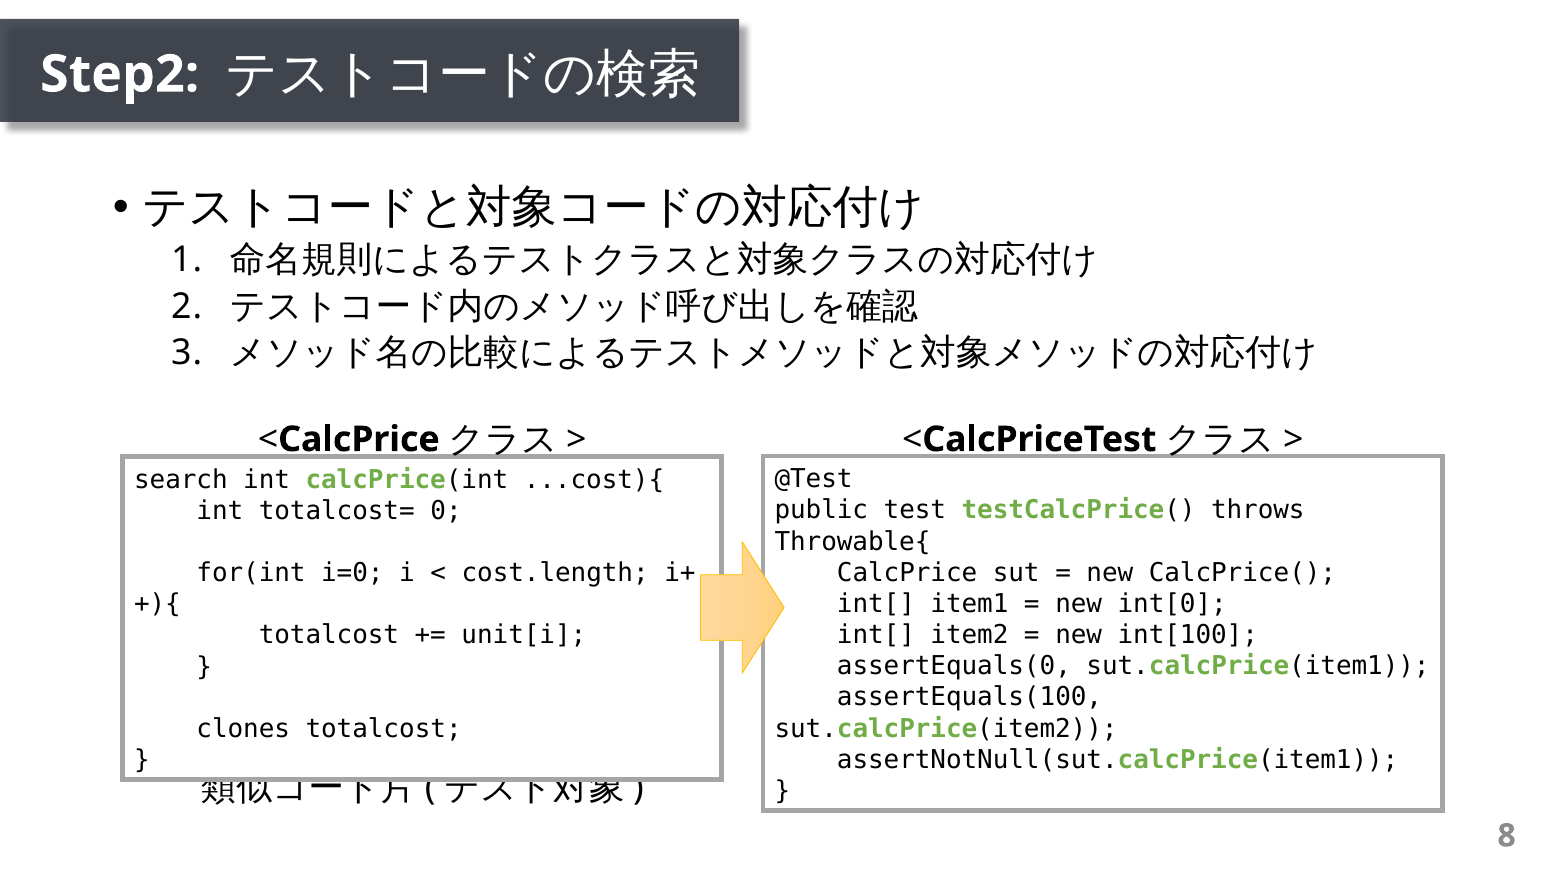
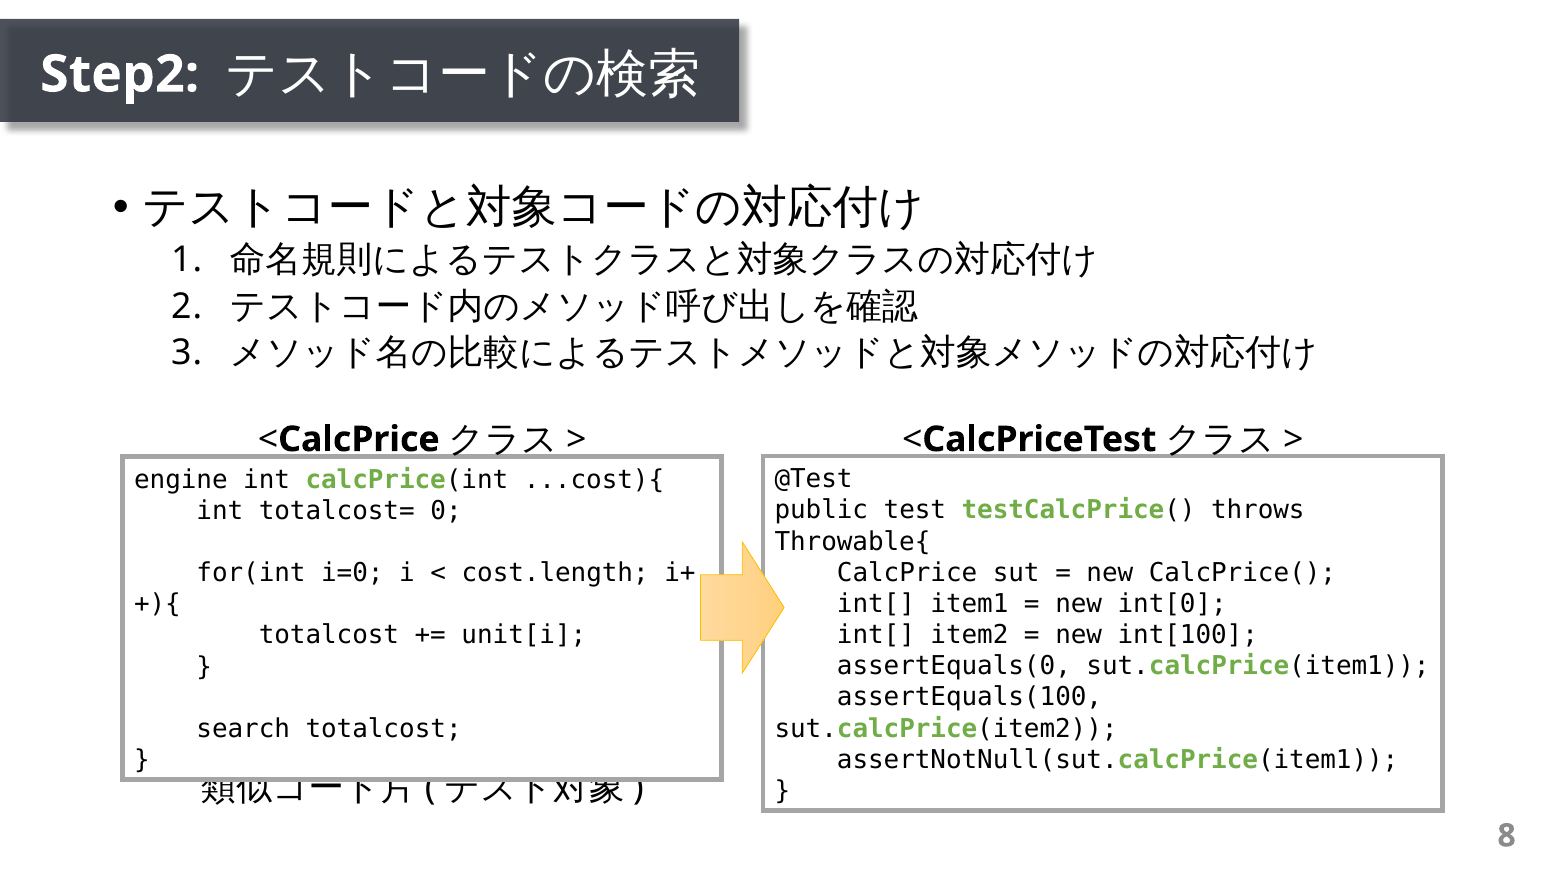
search: search -> engine (181, 479)
clones: clones -> search (243, 729)
